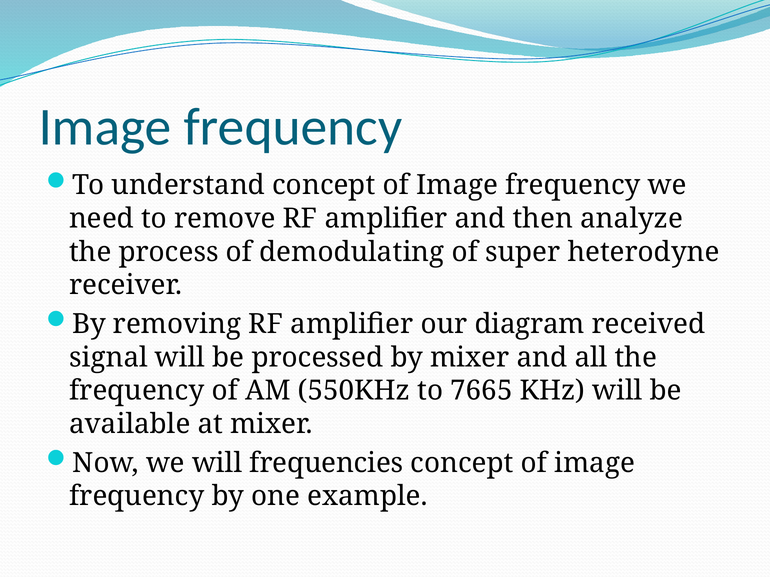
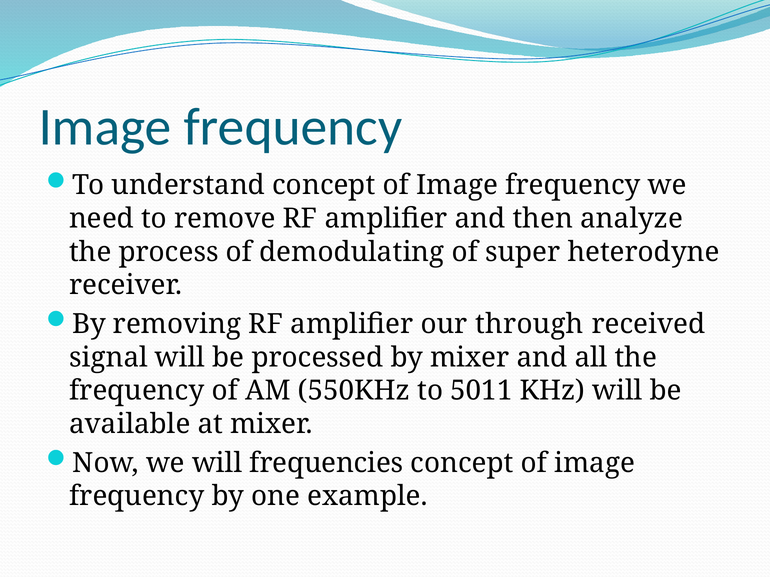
diagram: diagram -> through (529, 324)
7665: 7665 -> 5011 (481, 391)
